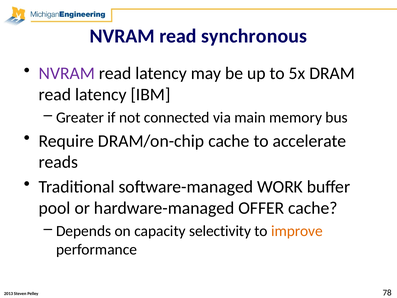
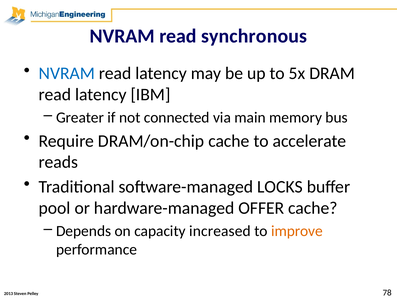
NVRAM colour: purple -> blue (67, 73)
WORK: WORK -> LOCKS (280, 187)
selectivity: selectivity -> increased (220, 231)
